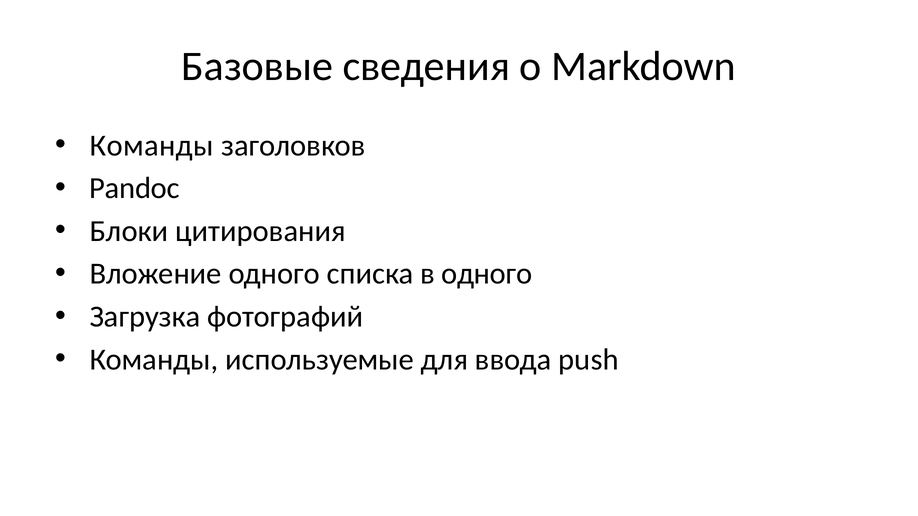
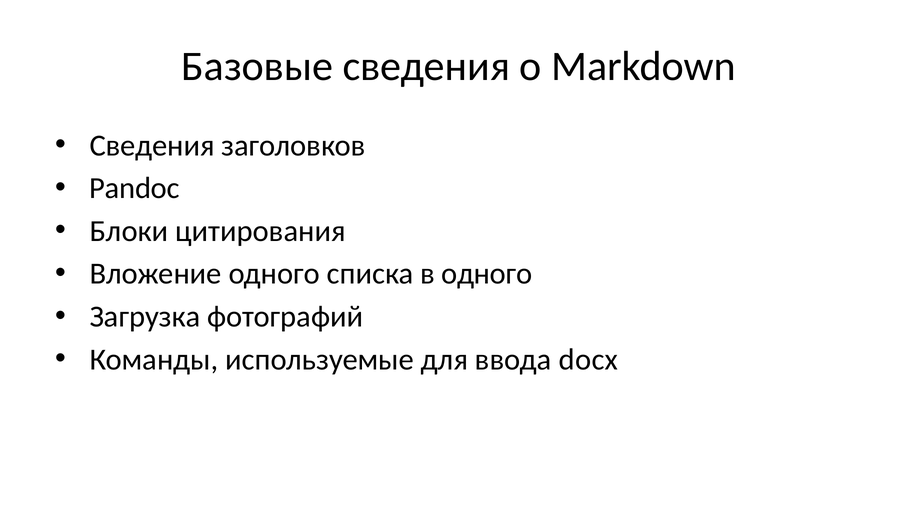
Команды: Команды -> Сведения (152, 146)
push: push -> docx (588, 360)
